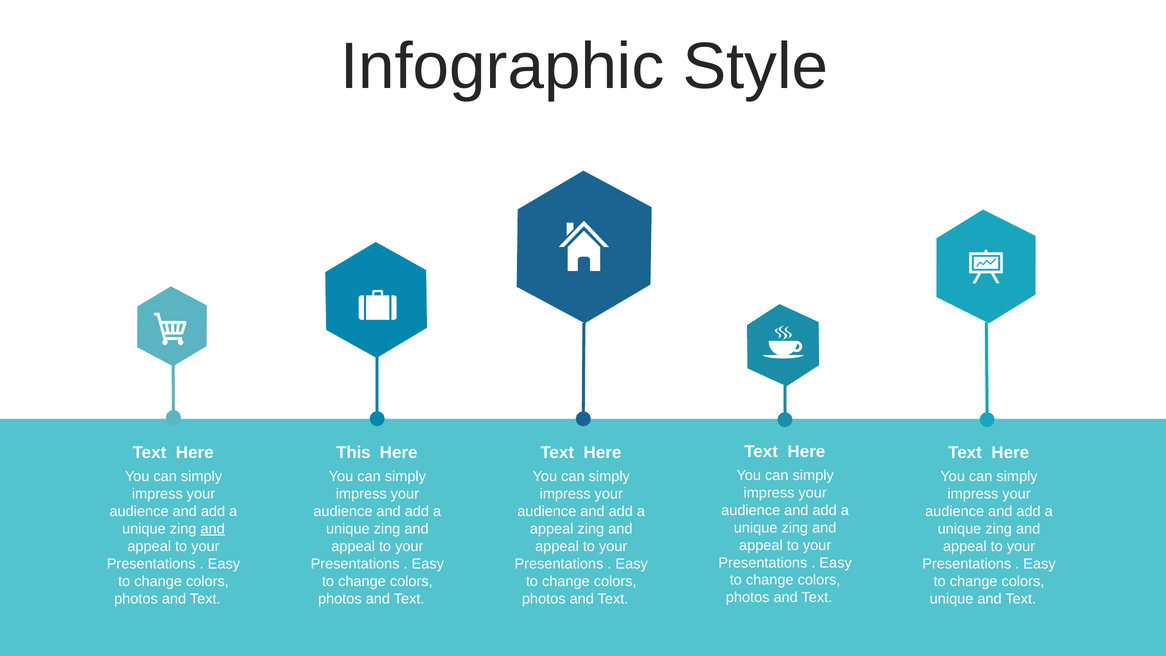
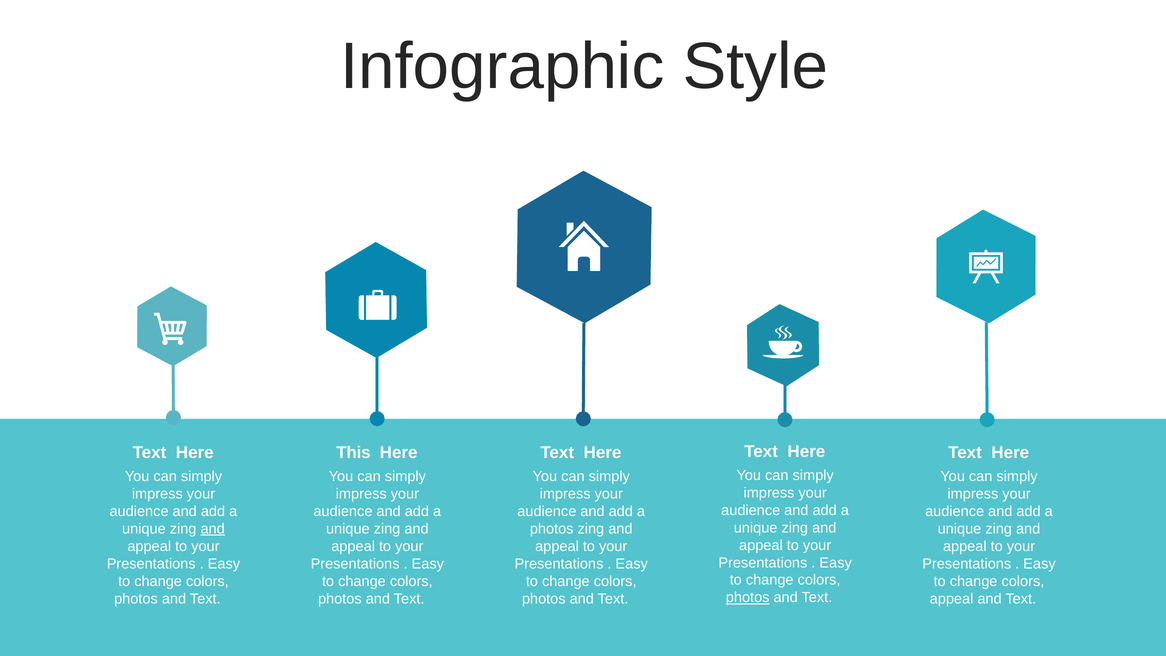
appeal: appeal -> photos (552, 529)
photos underline: none -> present (748, 598)
unique: unique -> appeal (952, 599)
